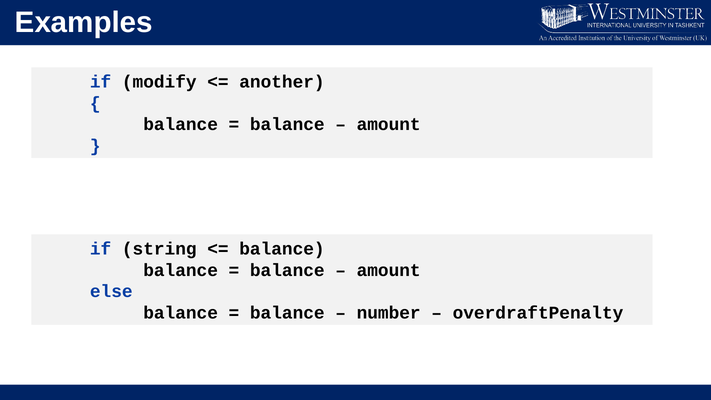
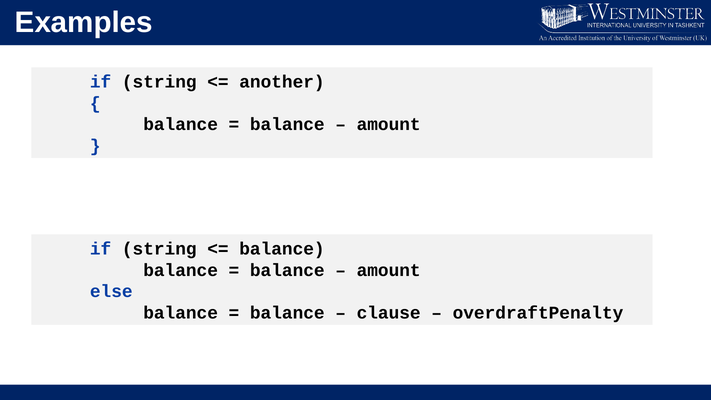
modify: modify -> string (159, 82)
number: number -> clause (389, 313)
